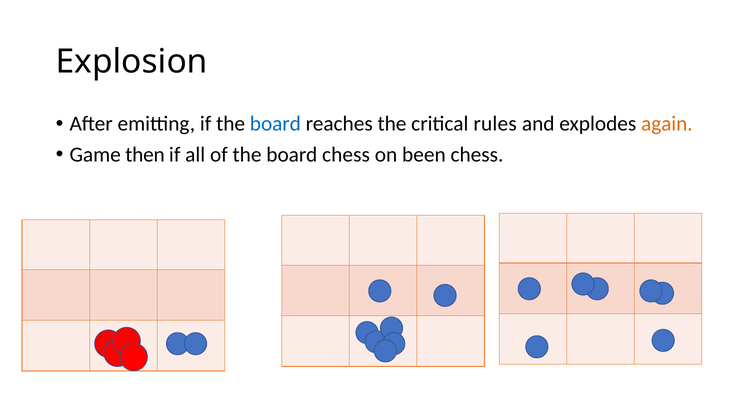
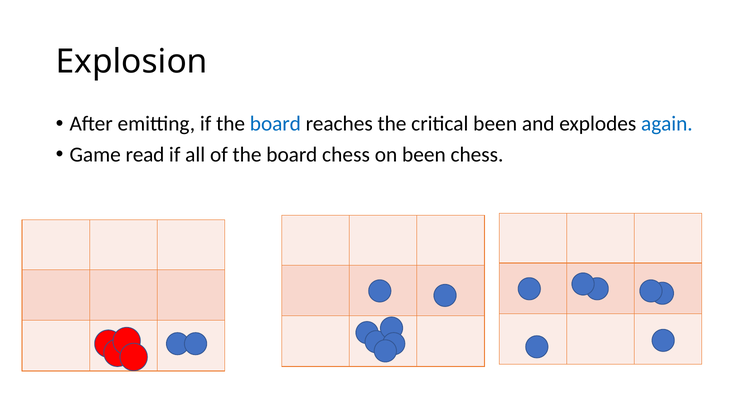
critical rules: rules -> been (495, 124)
again colour: orange -> blue (667, 124)
then: then -> read (145, 154)
